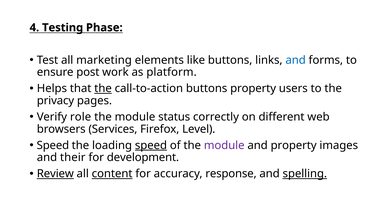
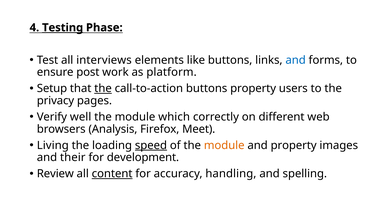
Testing underline: none -> present (63, 28)
marketing: marketing -> interviews (104, 60)
Helps: Helps -> Setup (52, 89)
role: role -> well (81, 117)
status: status -> which (174, 117)
Services: Services -> Analysis (113, 129)
Level: Level -> Meet (199, 129)
Speed: Speed -> Living (53, 145)
module colour: purple -> orange (224, 145)
Review underline: present -> none (55, 174)
response: response -> handling (231, 174)
spelling underline: present -> none (305, 174)
